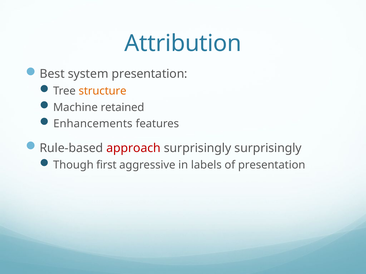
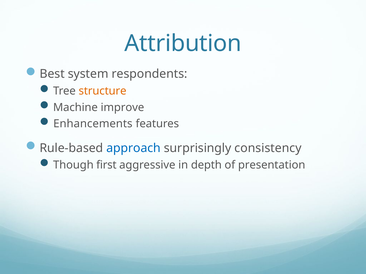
system presentation: presentation -> respondents (150, 74)
retained: retained -> improve (122, 108)
approach colour: red -> blue (134, 148)
surprisingly surprisingly: surprisingly -> consistency (268, 148)
labels: labels -> depth (206, 165)
